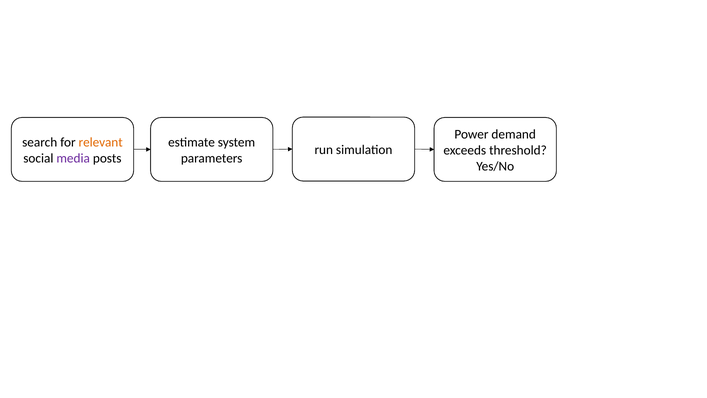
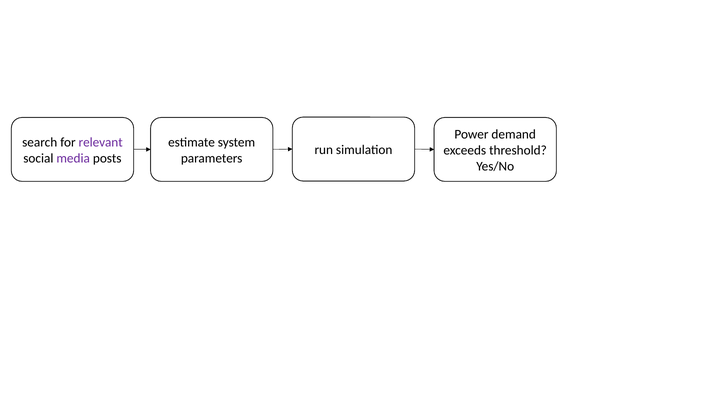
relevant colour: orange -> purple (101, 142)
